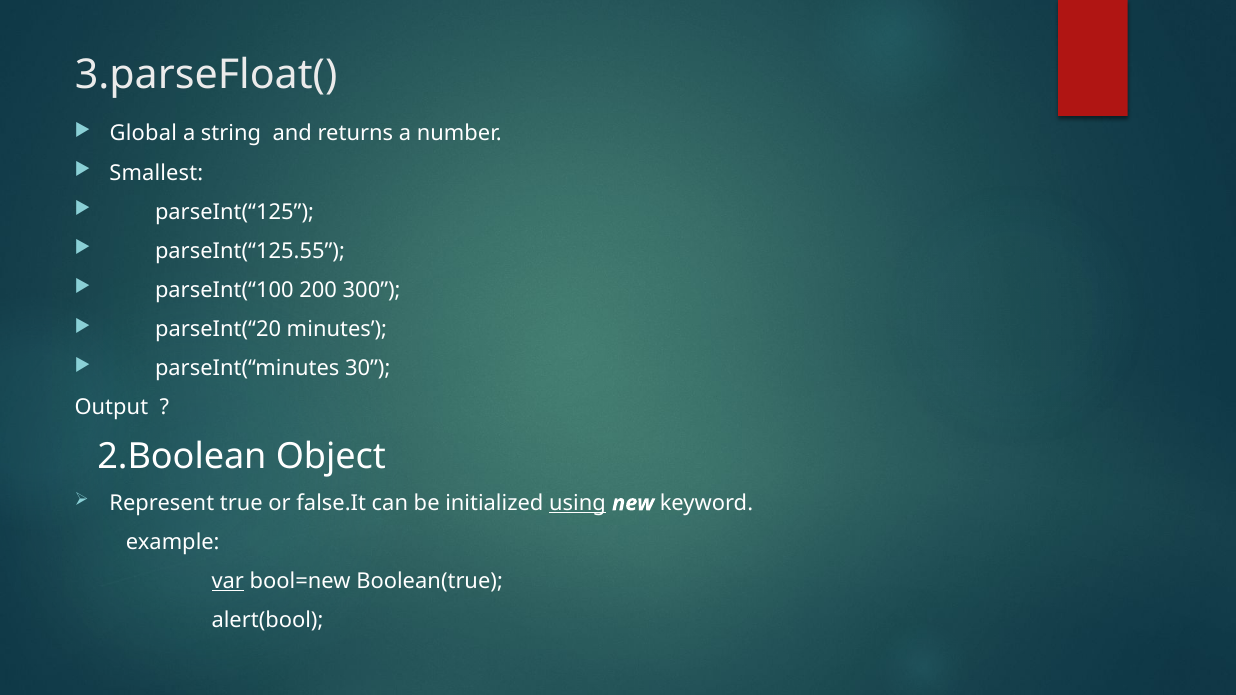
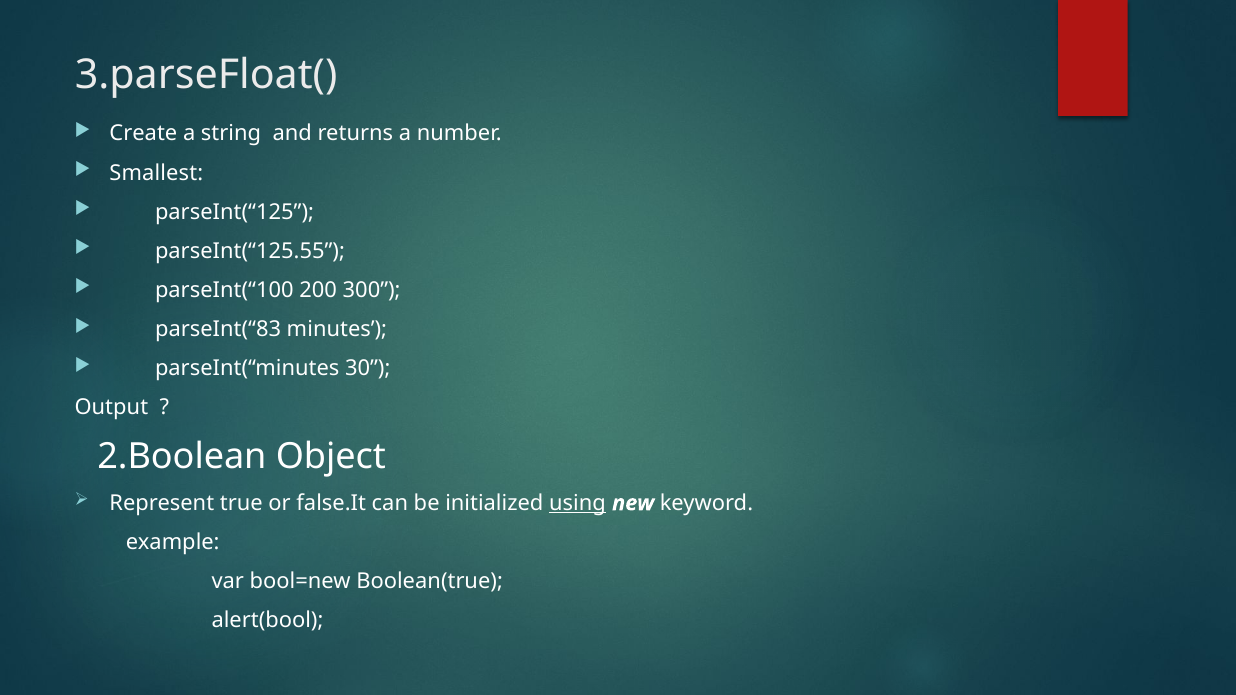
Global: Global -> Create (143, 134)
parseInt(“20: parseInt(“20 -> parseInt(“83 (218, 330)
var underline: present -> none (228, 582)
